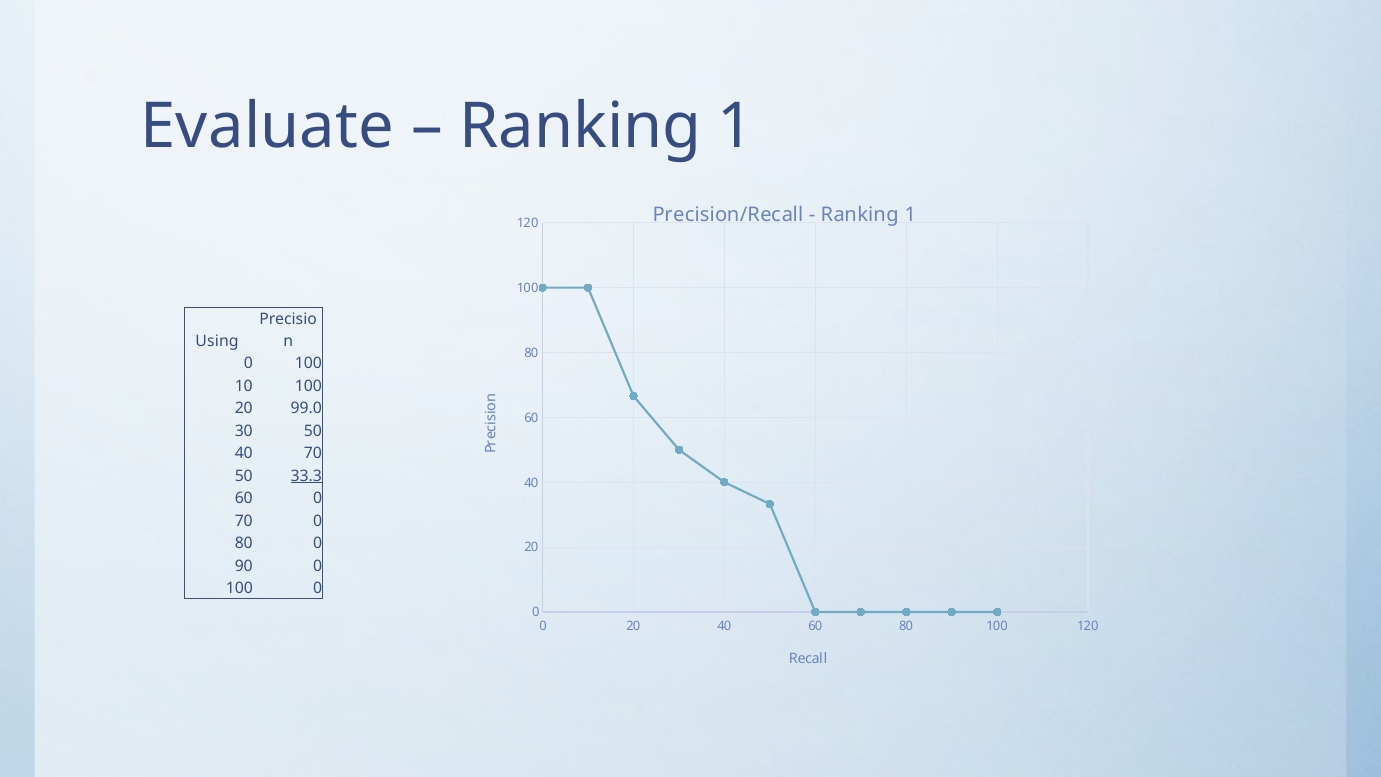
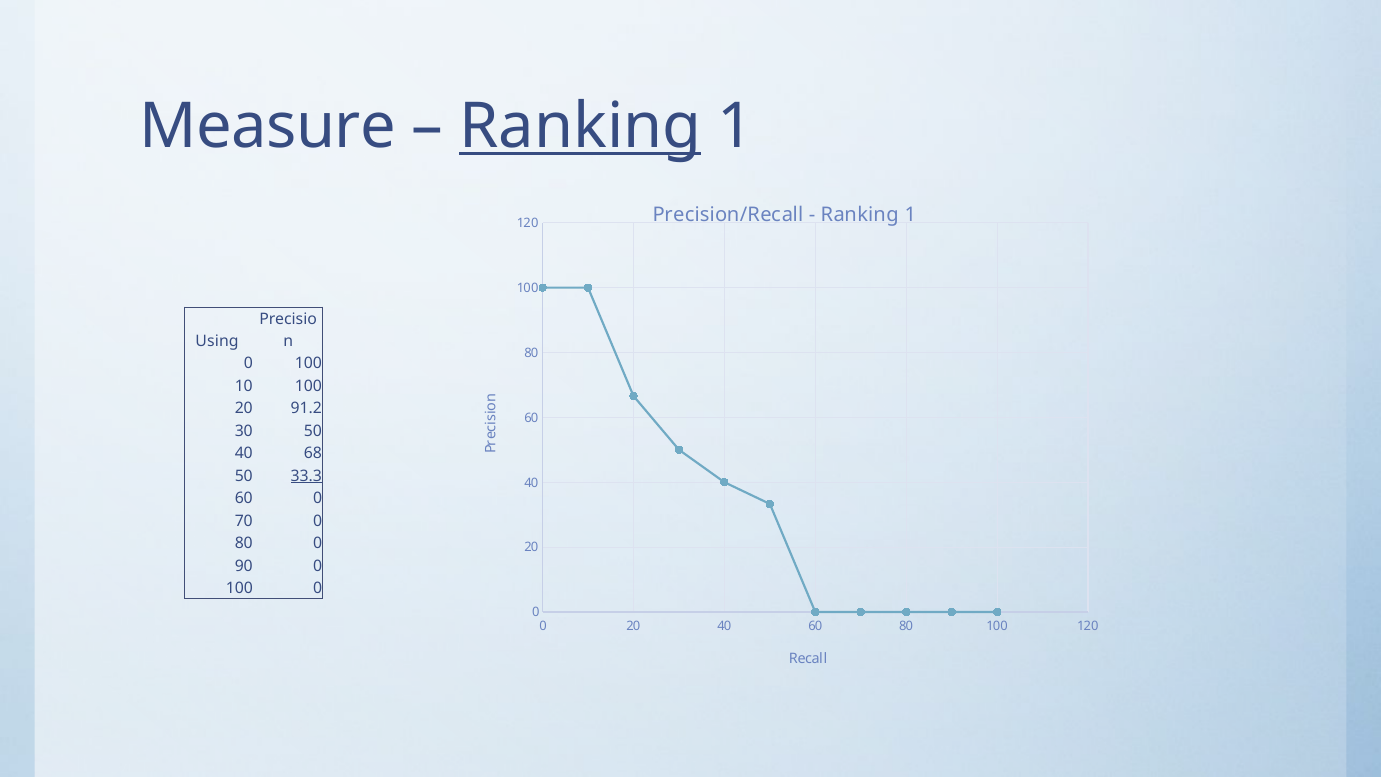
Evaluate: Evaluate -> Measure (268, 126)
Ranking underline: none -> present (580, 126)
99.0: 99.0 -> 91.2 (306, 409)
40 70: 70 -> 68 (313, 453)
